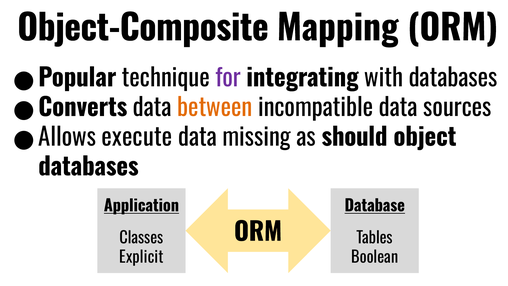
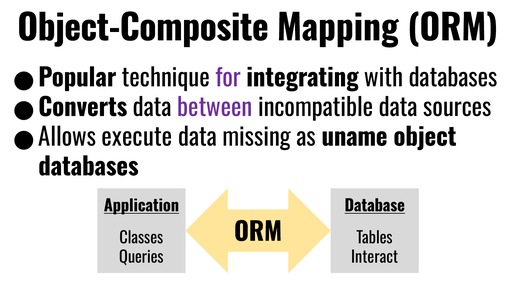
between colour: orange -> purple (215, 108)
should: should -> uname (355, 137)
Explicit: Explicit -> Queries (141, 257)
Boolean: Boolean -> Interact (375, 257)
